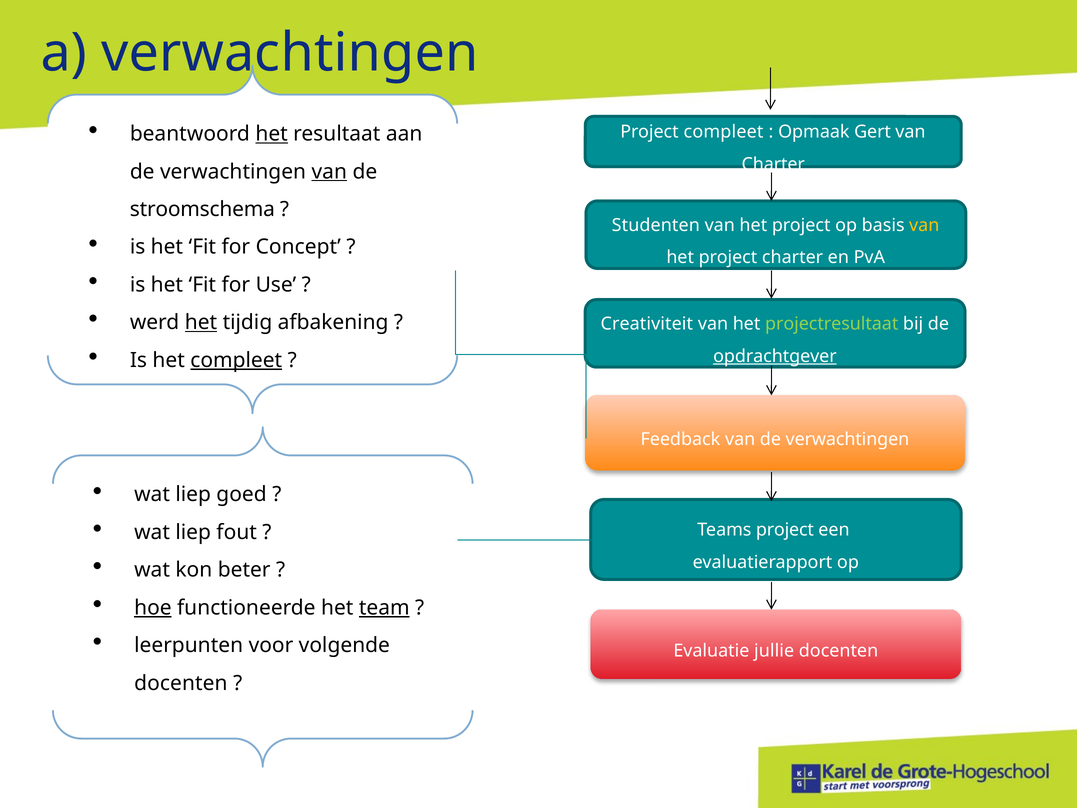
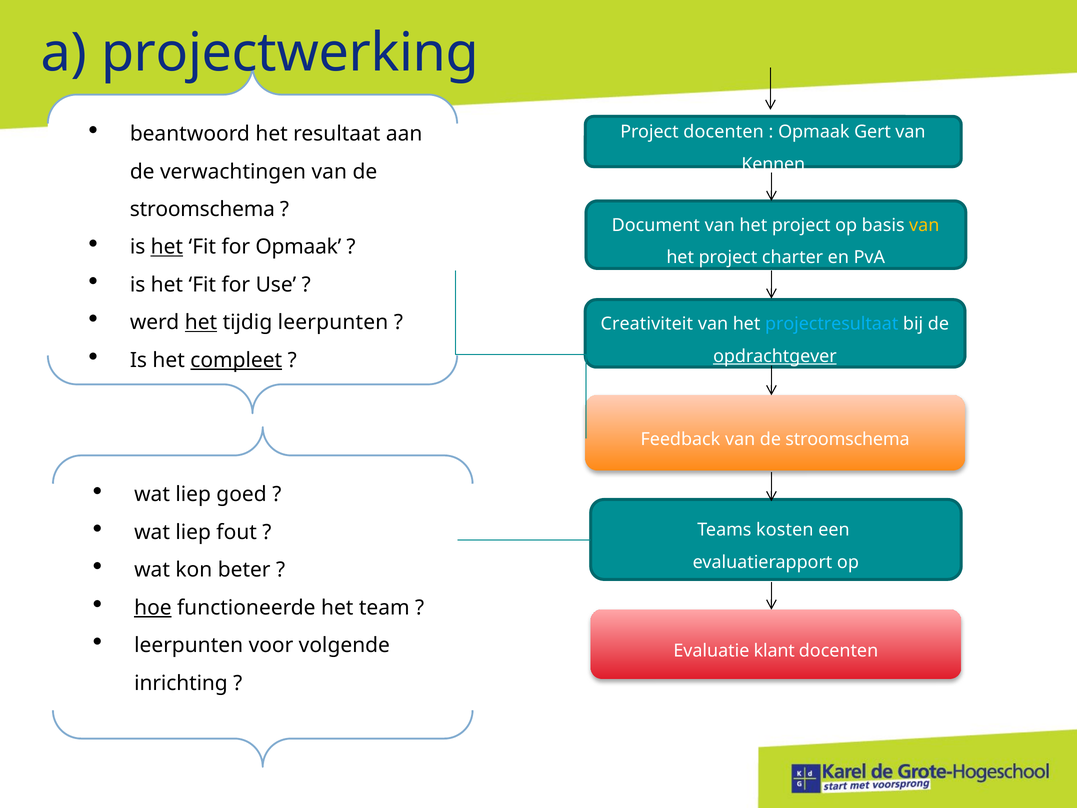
a verwachtingen: verwachtingen -> projectwerking (290, 53)
het underline: present -> none (272, 134)
Project compleet: compleet -> docenten (724, 132)
Charter: Charter -> Kennen (773, 164)
van underline: present -> none (329, 172)
Studenten: Studenten -> Document (656, 225)
het underline: none -> present (167, 247)
for Concept: Concept -> Opmaak (298, 247)
tijdig afbakening: afbakening -> leerpunten (333, 322)
projectresultaat colour: light green -> light blue (832, 324)
Feedback van de verwachtingen: verwachtingen -> stroomschema (847, 439)
Teams project: project -> kosten (785, 530)
team underline: present -> none (384, 607)
jullie: jullie -> klant (774, 651)
docenten: docenten -> inrichting (181, 683)
